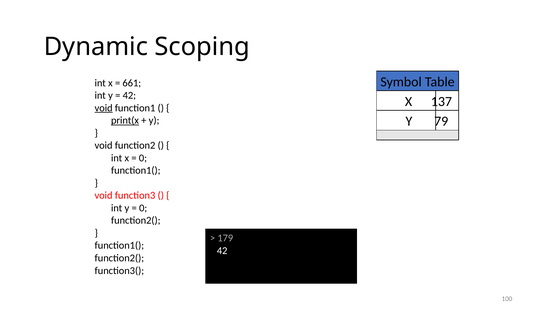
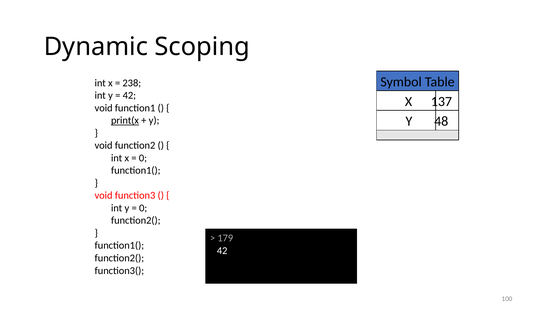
661: 661 -> 238 (132, 83)
void underline: present -> none (104, 108)
79: 79 -> 48 (441, 121)
